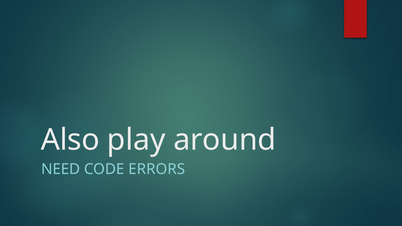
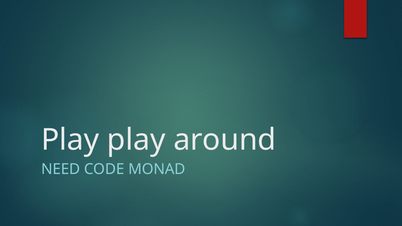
Also: Also -> Play (70, 140)
ERRORS: ERRORS -> MONAD (157, 169)
